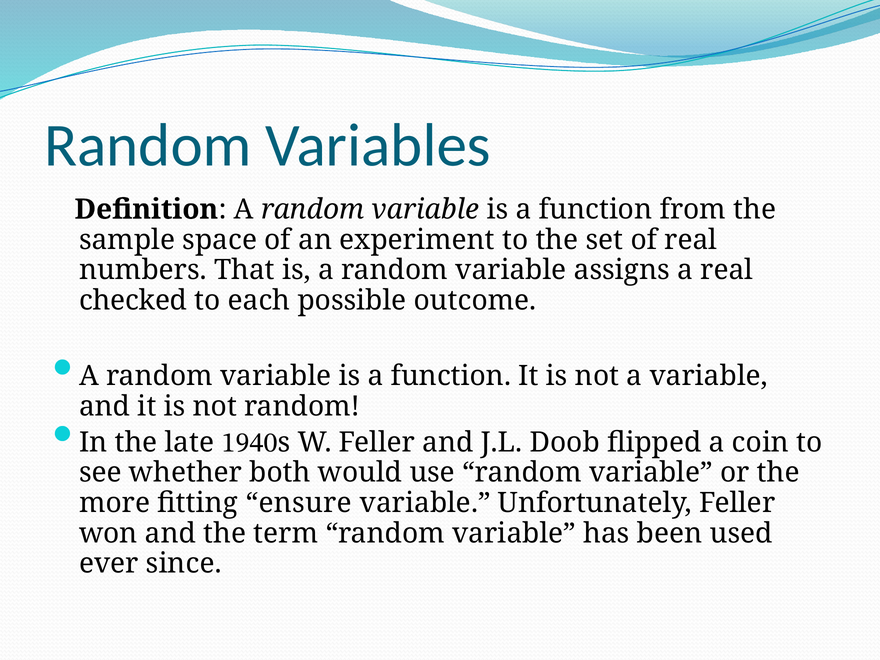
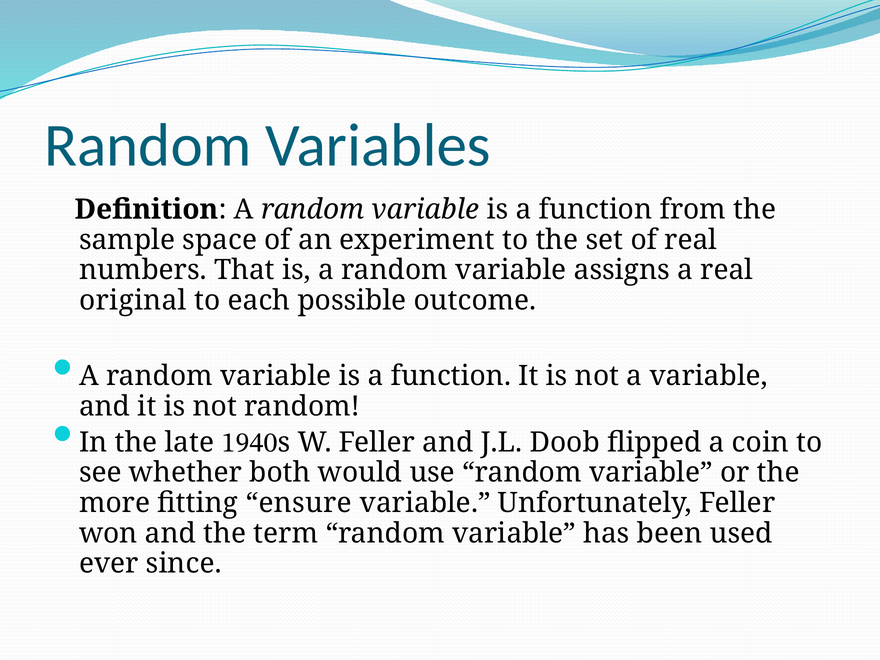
checked: checked -> original (133, 300)
